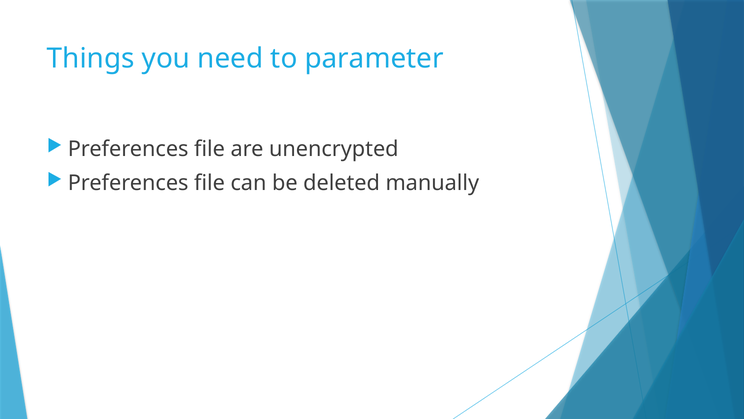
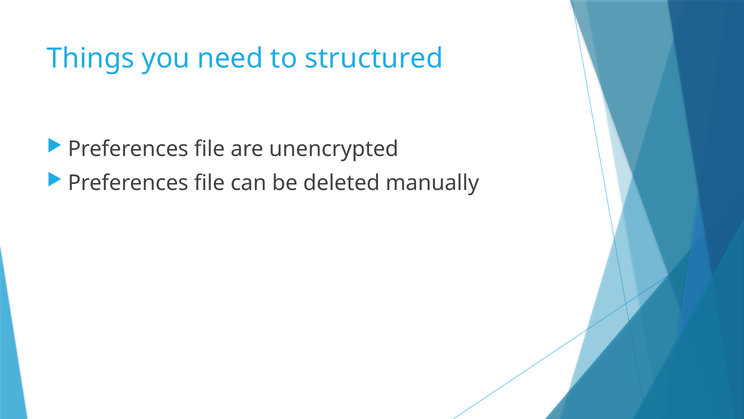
parameter: parameter -> structured (374, 59)
